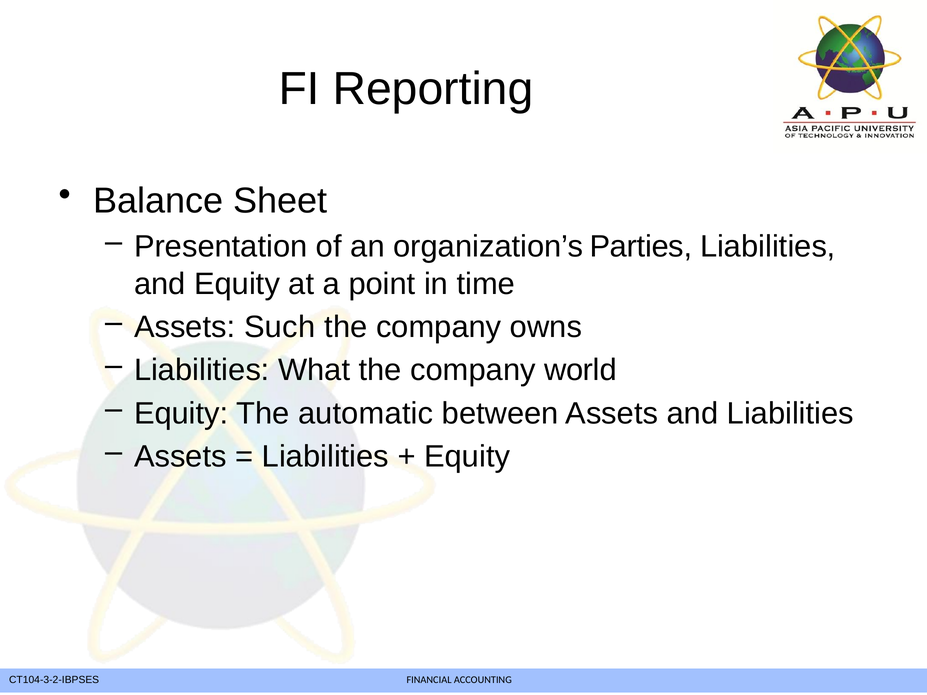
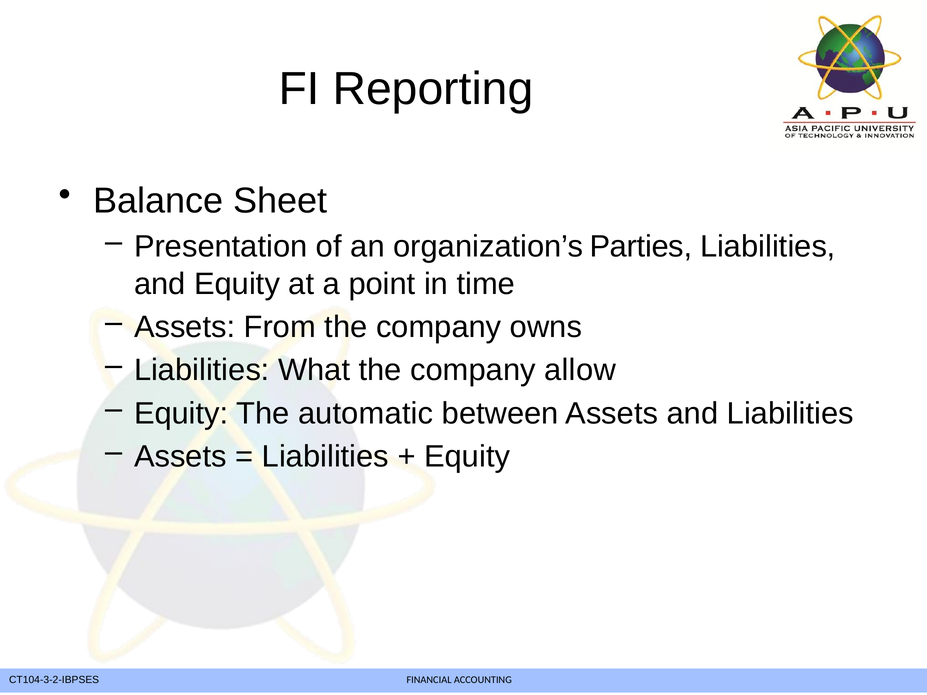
Such: Such -> From (280, 327)
world: world -> allow (580, 370)
